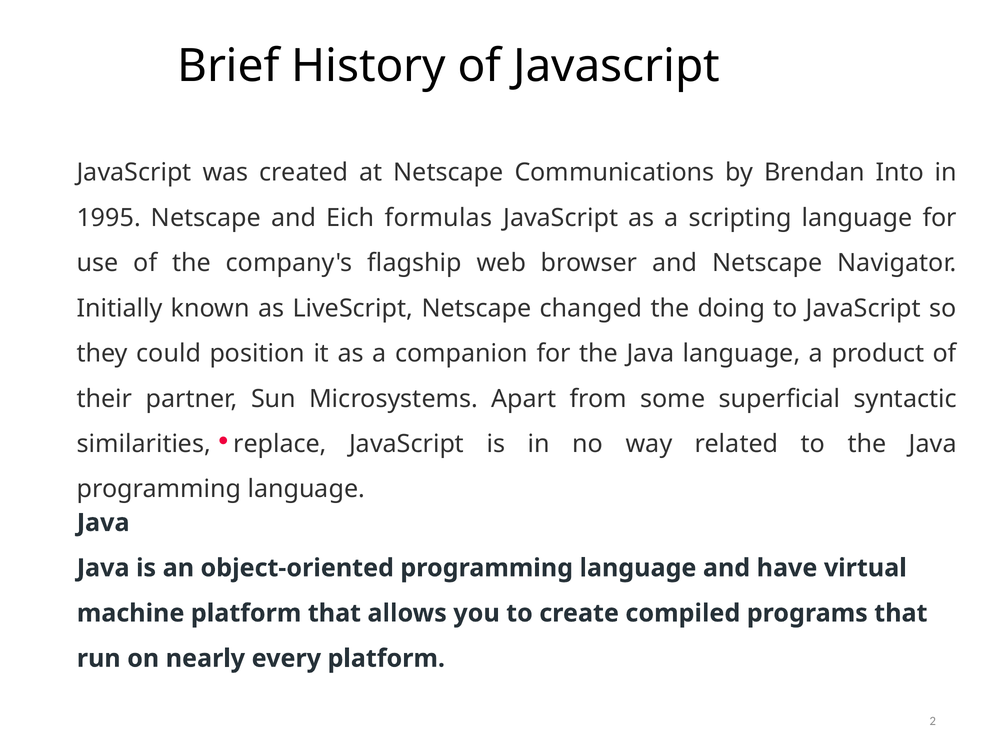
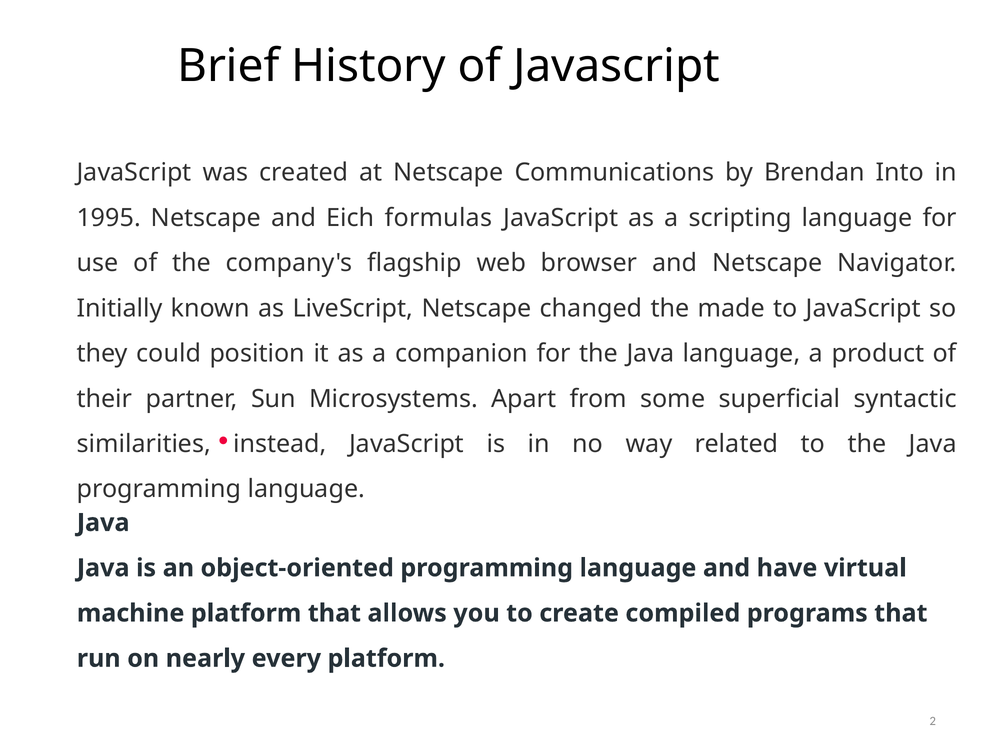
doing: doing -> made (731, 308)
replace: replace -> instead (280, 444)
